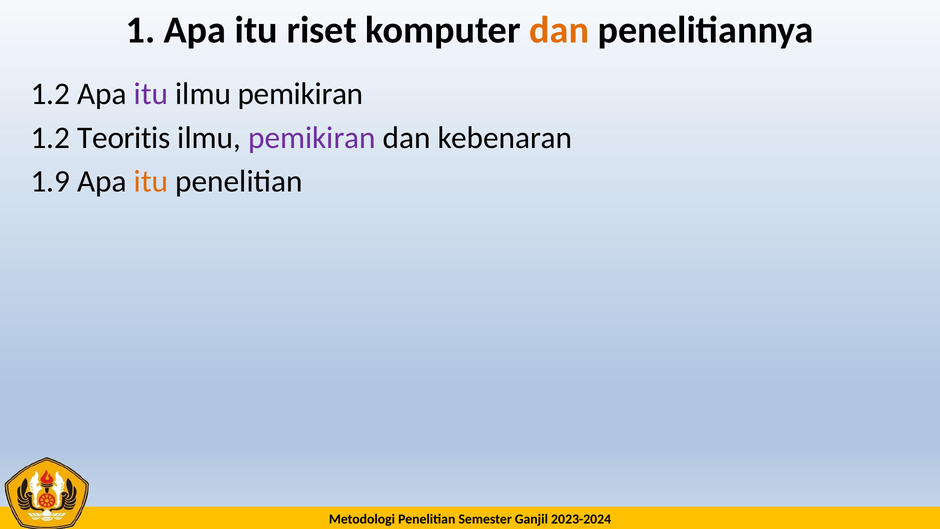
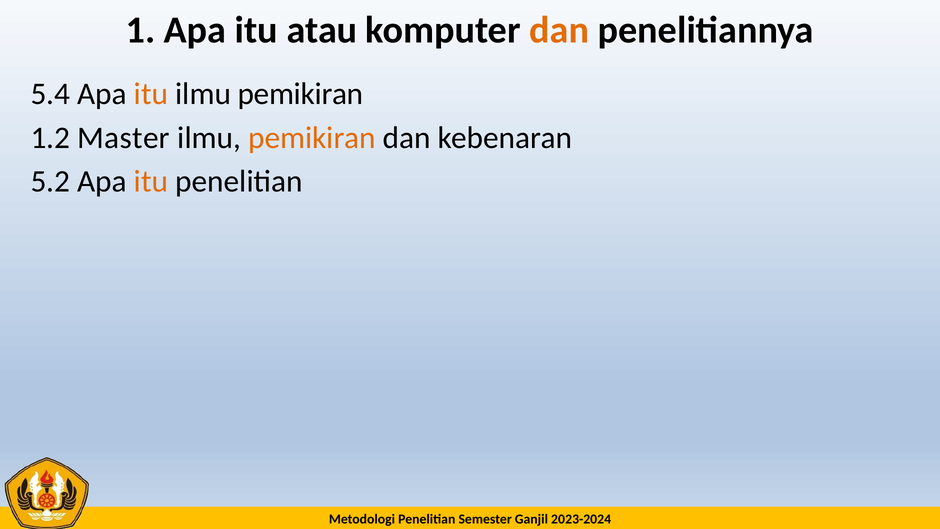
riset: riset -> atau (322, 30)
1.2: 1.2 -> 5.4 (50, 94)
itu colour: purple -> orange (151, 94)
Teoritis: Teoritis -> Master (124, 138)
pemikiran colour: purple -> orange (312, 138)
1.9: 1.9 -> 5.2 (50, 182)
